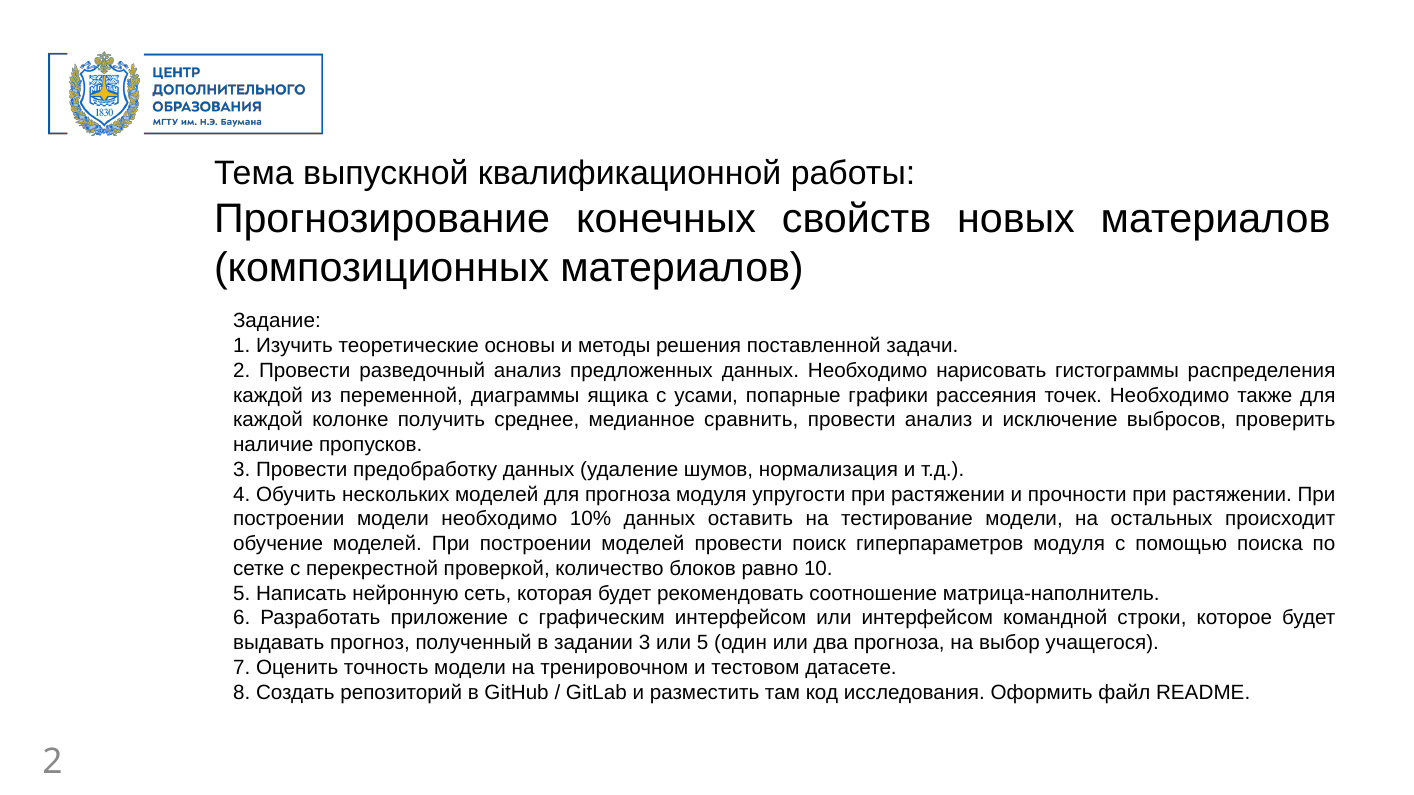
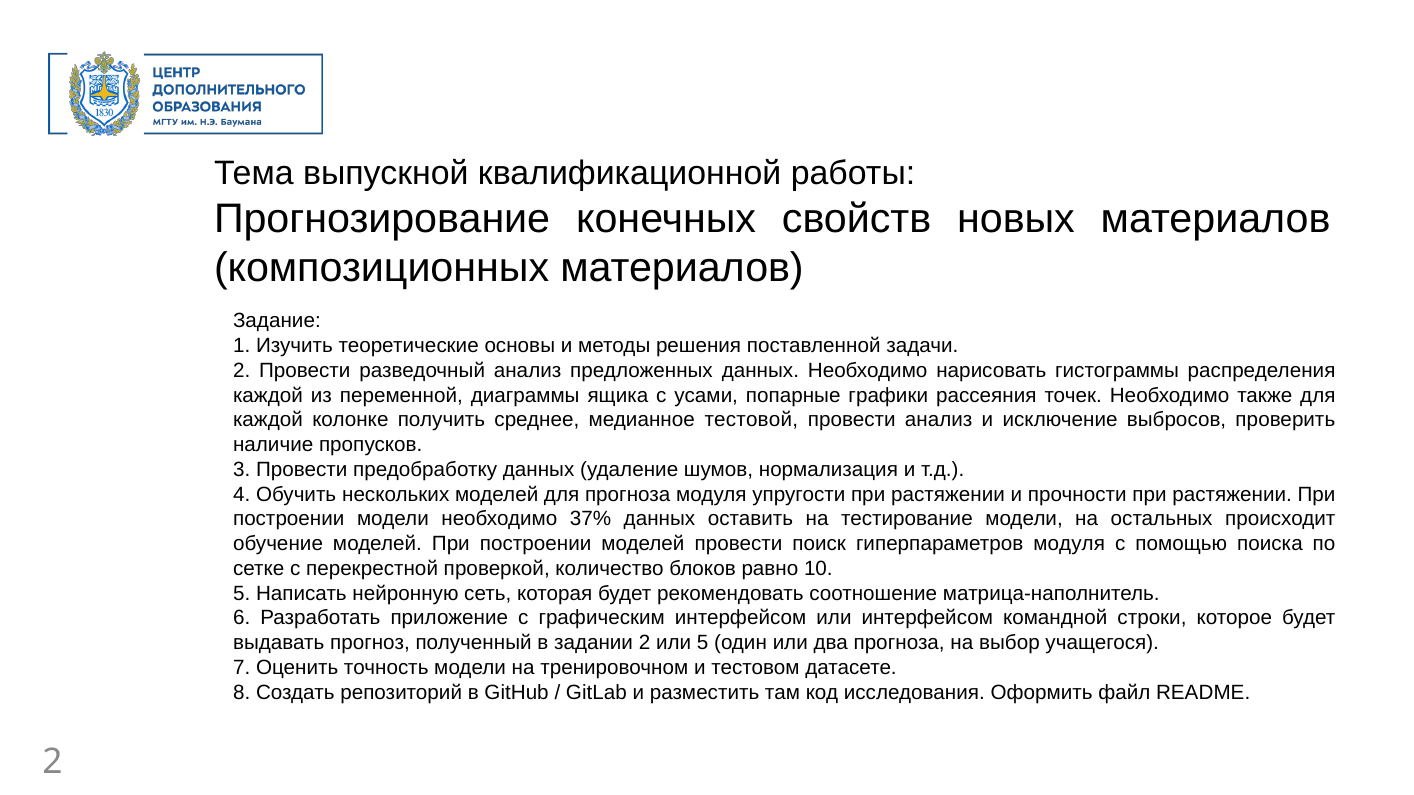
сравнить: сравнить -> тестовой (751, 420)
10%: 10% -> 37% (591, 519)
задании 3: 3 -> 2 (645, 643)
